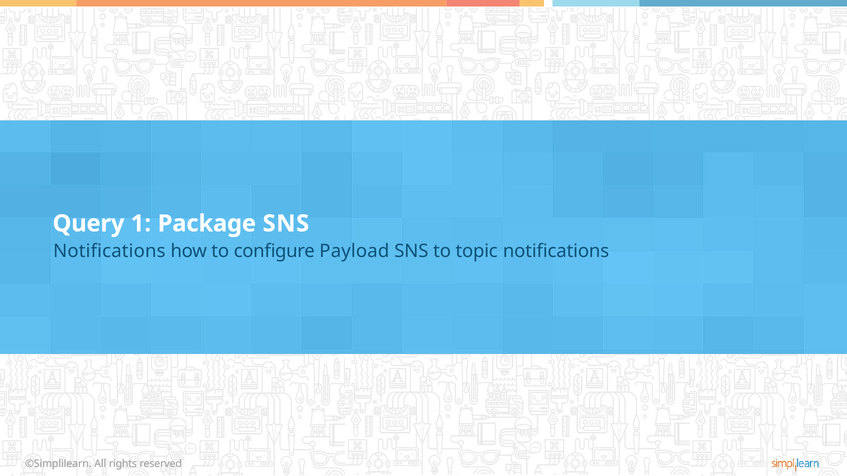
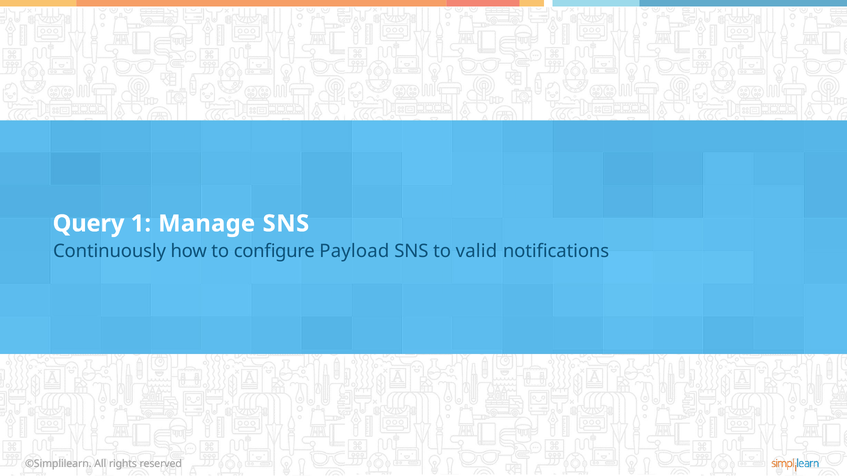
Package: Package -> Manage (207, 224)
Notifications: Notifications -> Continuously (110, 251)
topic: topic -> valid (476, 251)
